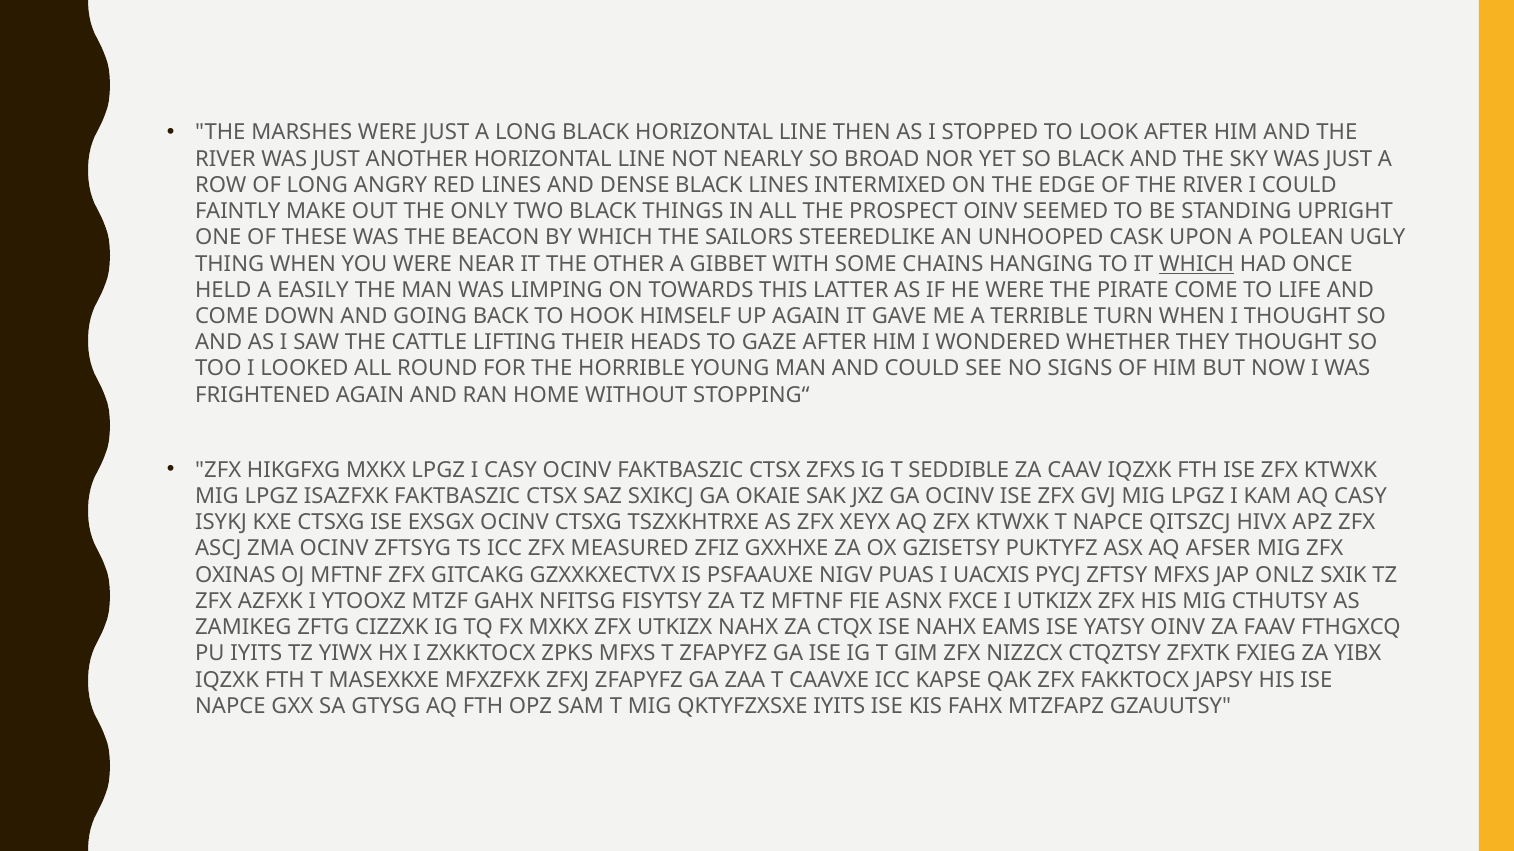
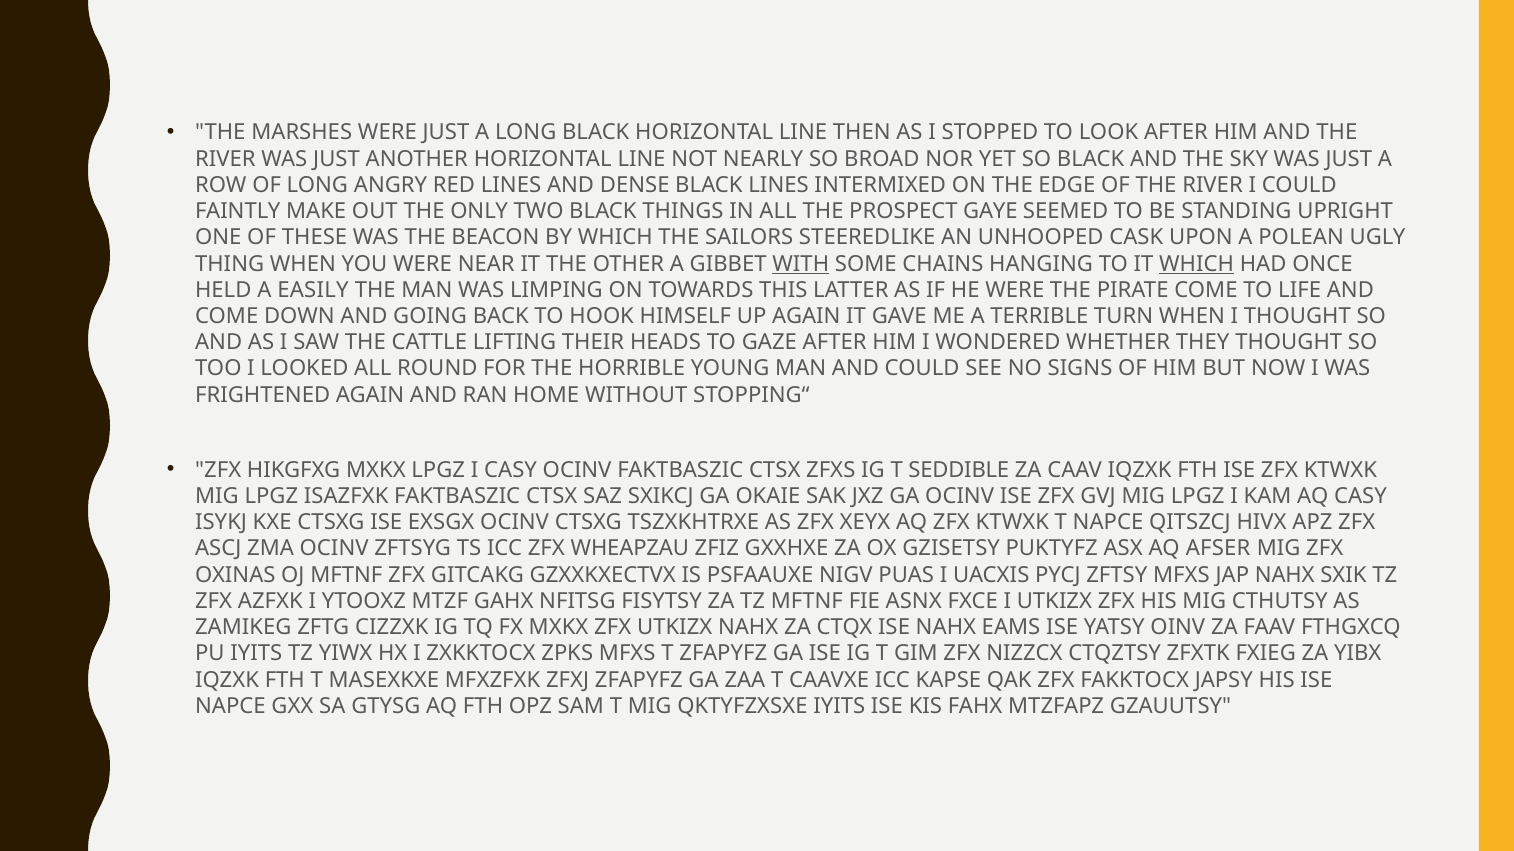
PROSPECT OINV: OINV -> GAYE (990, 211)
WITH underline: none -> present (801, 264)
MEASURED: MEASURED -> WHEAPZAU (630, 549)
JAP ONLZ: ONLZ -> NAHX (1285, 575)
